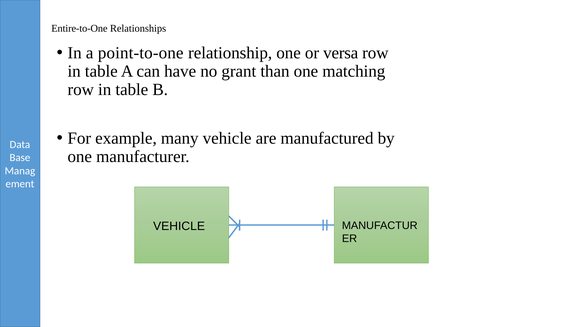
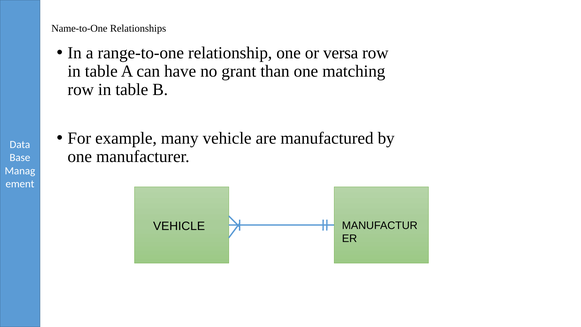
Entire-to-One: Entire-to-One -> Name-to-One (79, 28)
point-to-one: point-to-one -> range-to-one (141, 53)
